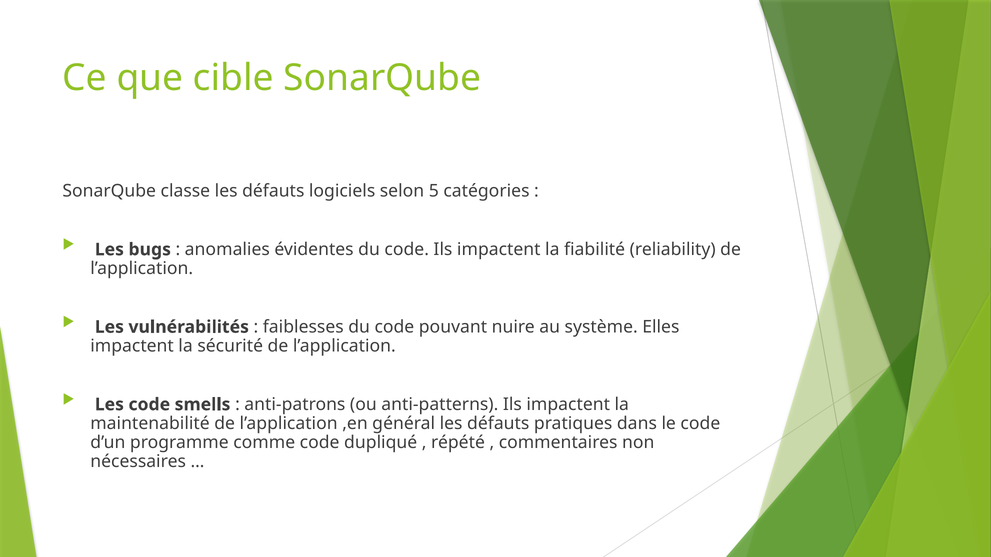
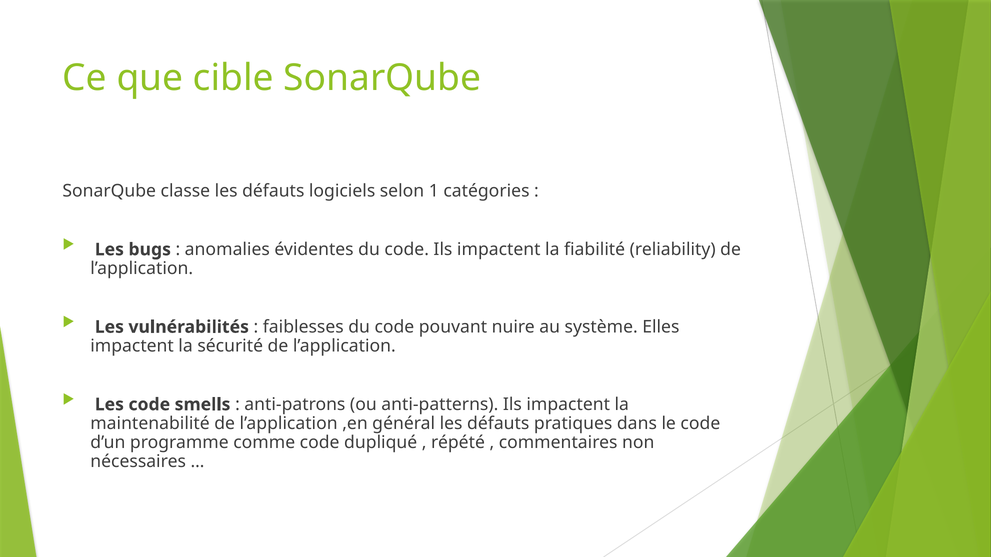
5: 5 -> 1 (434, 191)
